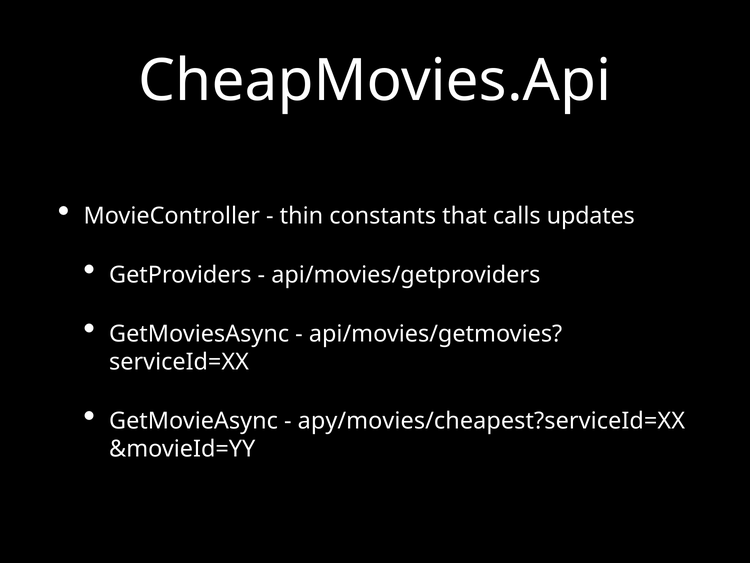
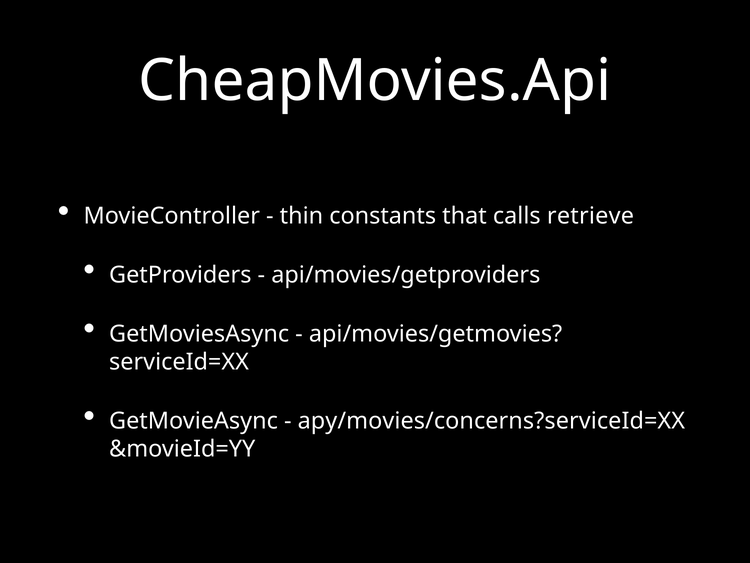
updates: updates -> retrieve (591, 216)
apy/movies/cheapest?serviceId=XX: apy/movies/cheapest?serviceId=XX -> apy/movies/concerns?serviceId=XX (491, 421)
